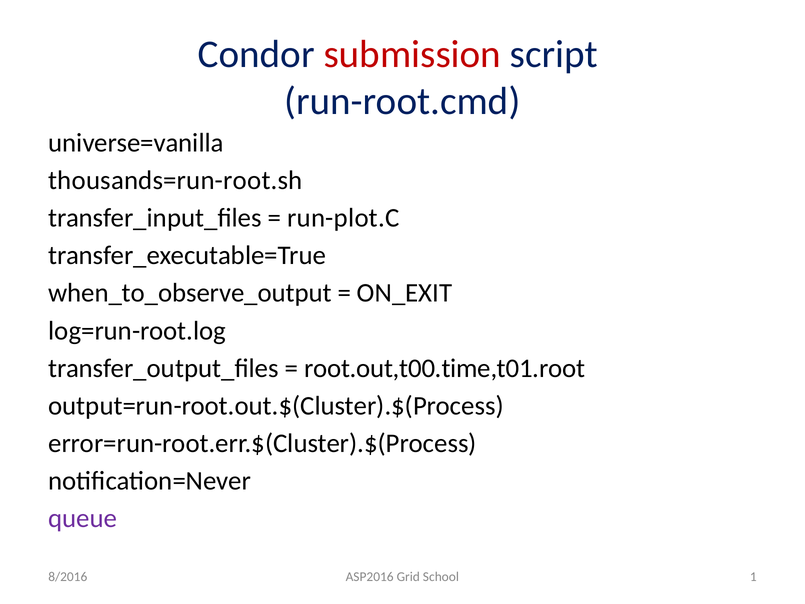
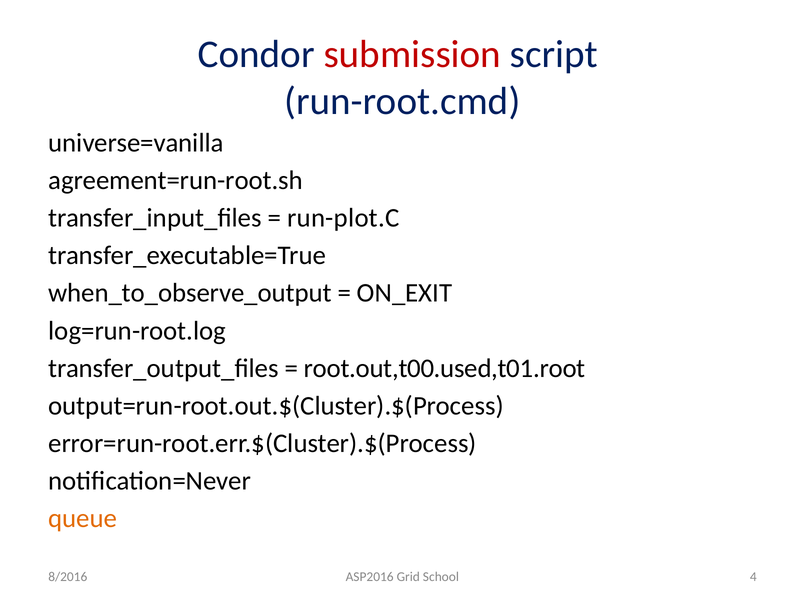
thousands=run-root.sh: thousands=run-root.sh -> agreement=run-root.sh (175, 180)
root.out,t00.time,t01.root: root.out,t00.time,t01.root -> root.out,t00.used,t01.root (445, 368)
queue colour: purple -> orange (83, 518)
1: 1 -> 4 (753, 576)
